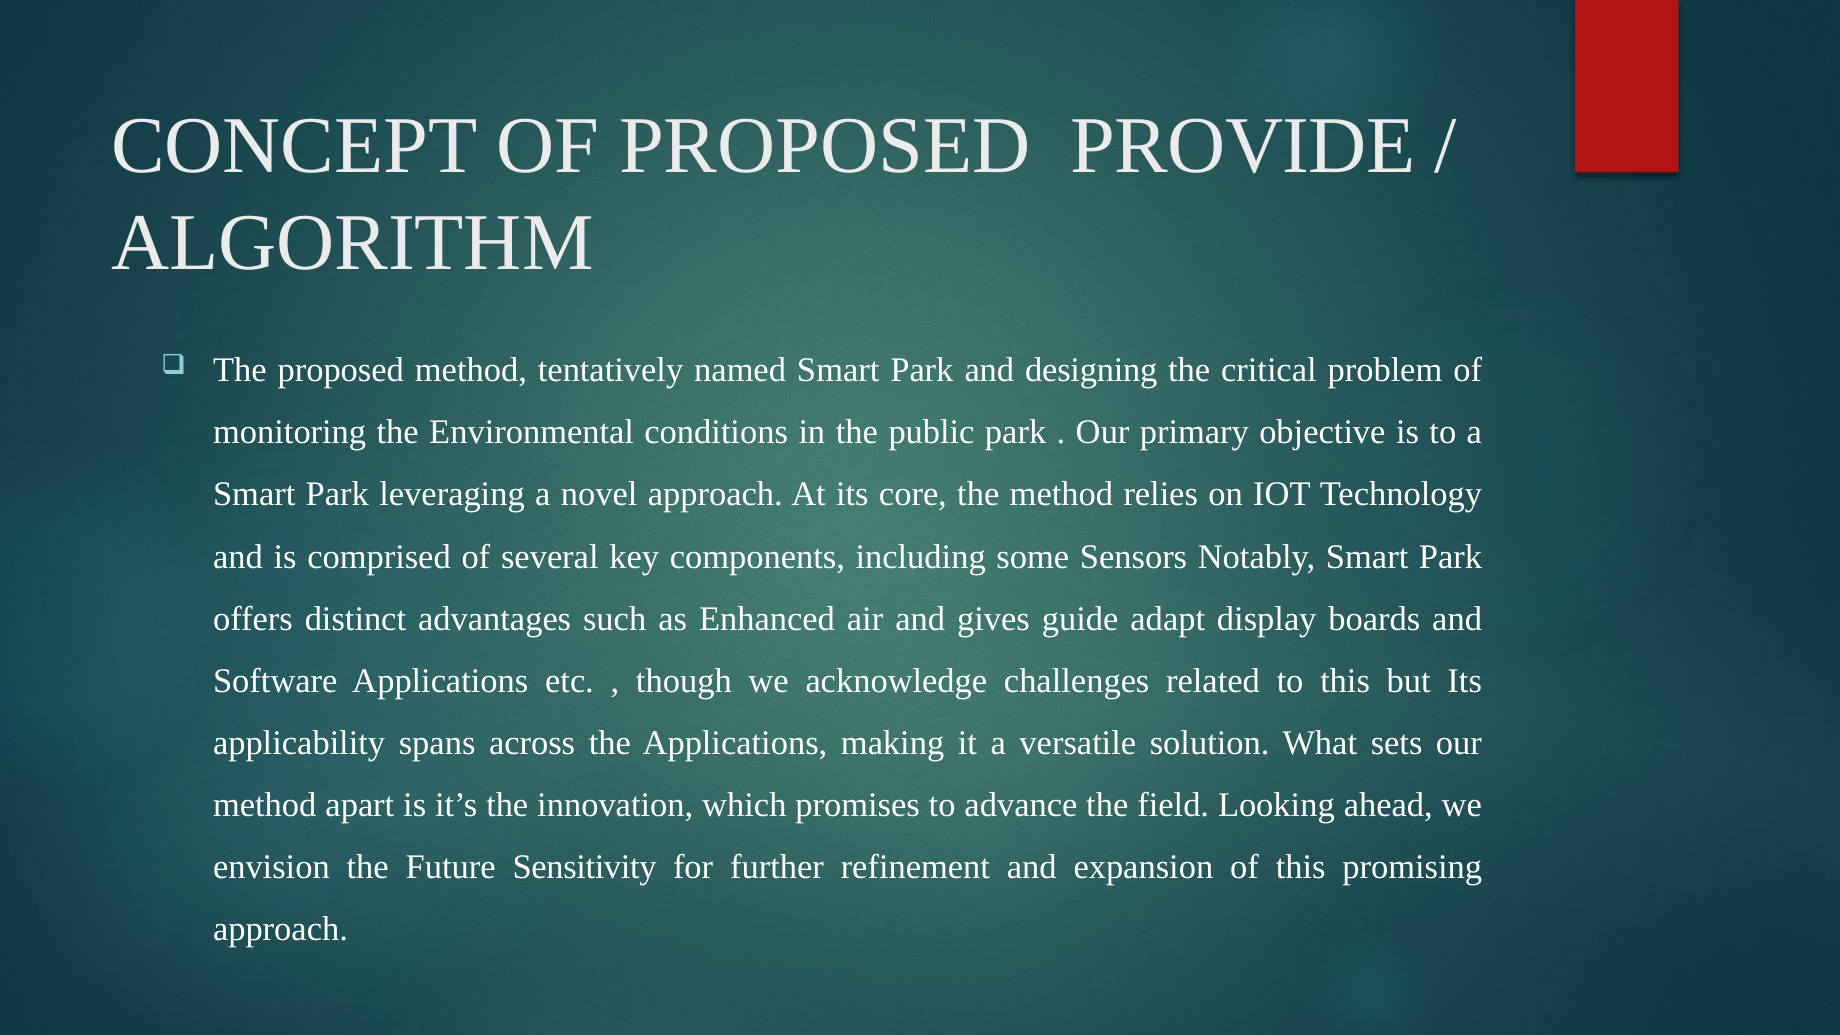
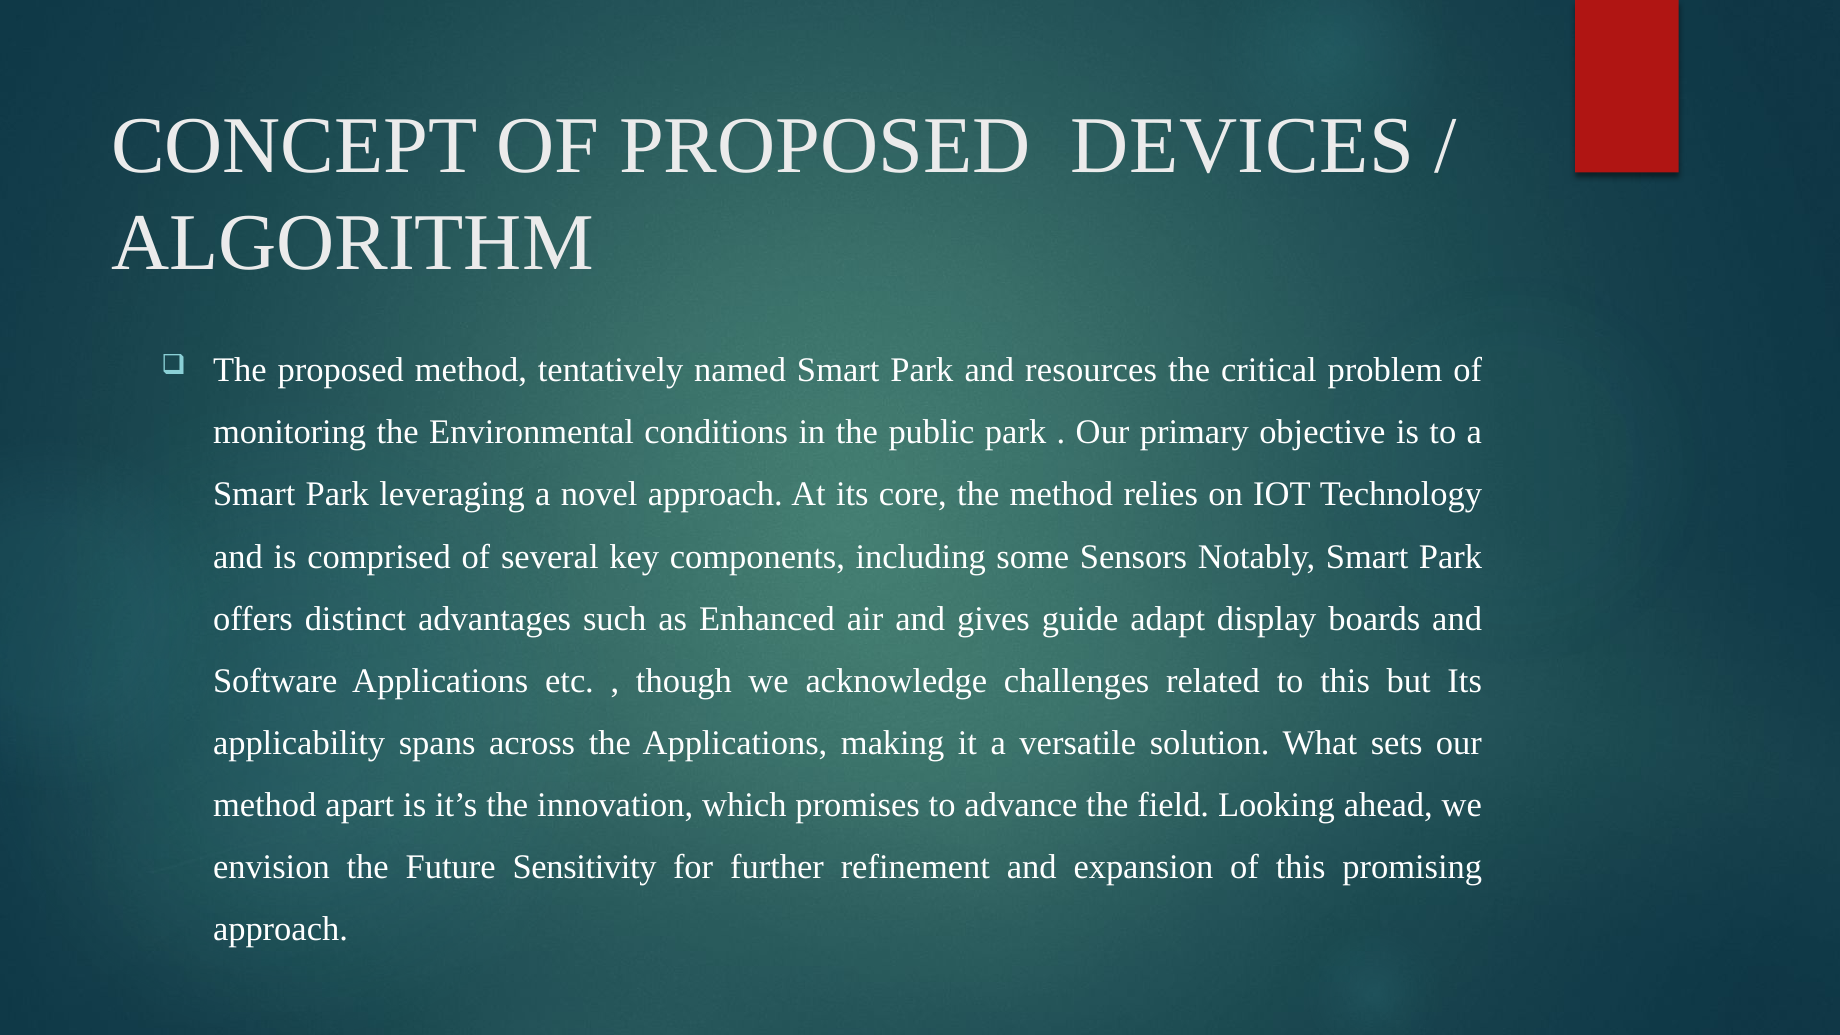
PROVIDE: PROVIDE -> DEVICES (1242, 146)
designing: designing -> resources (1091, 370)
